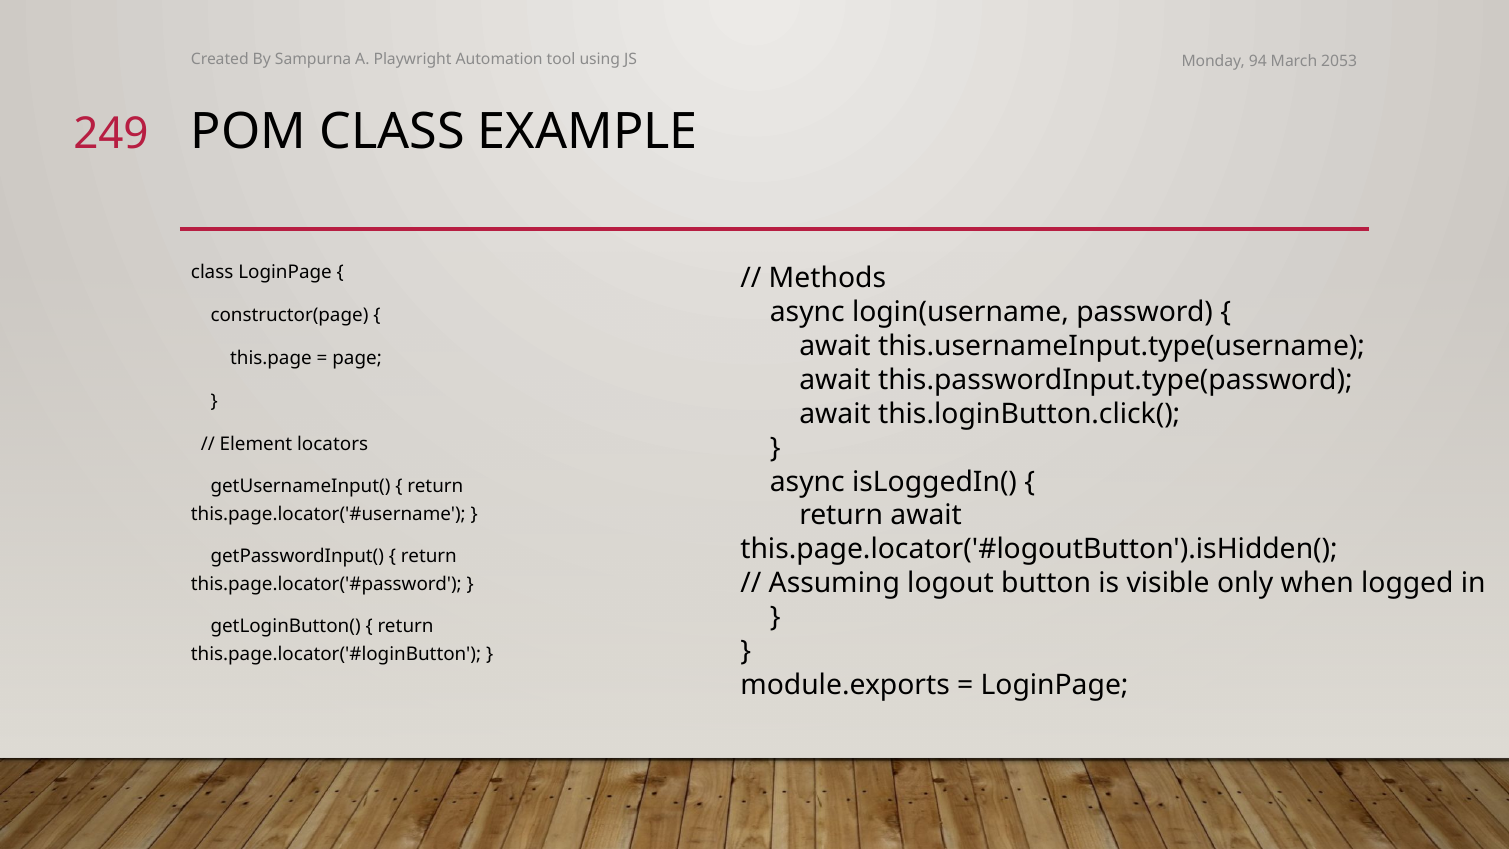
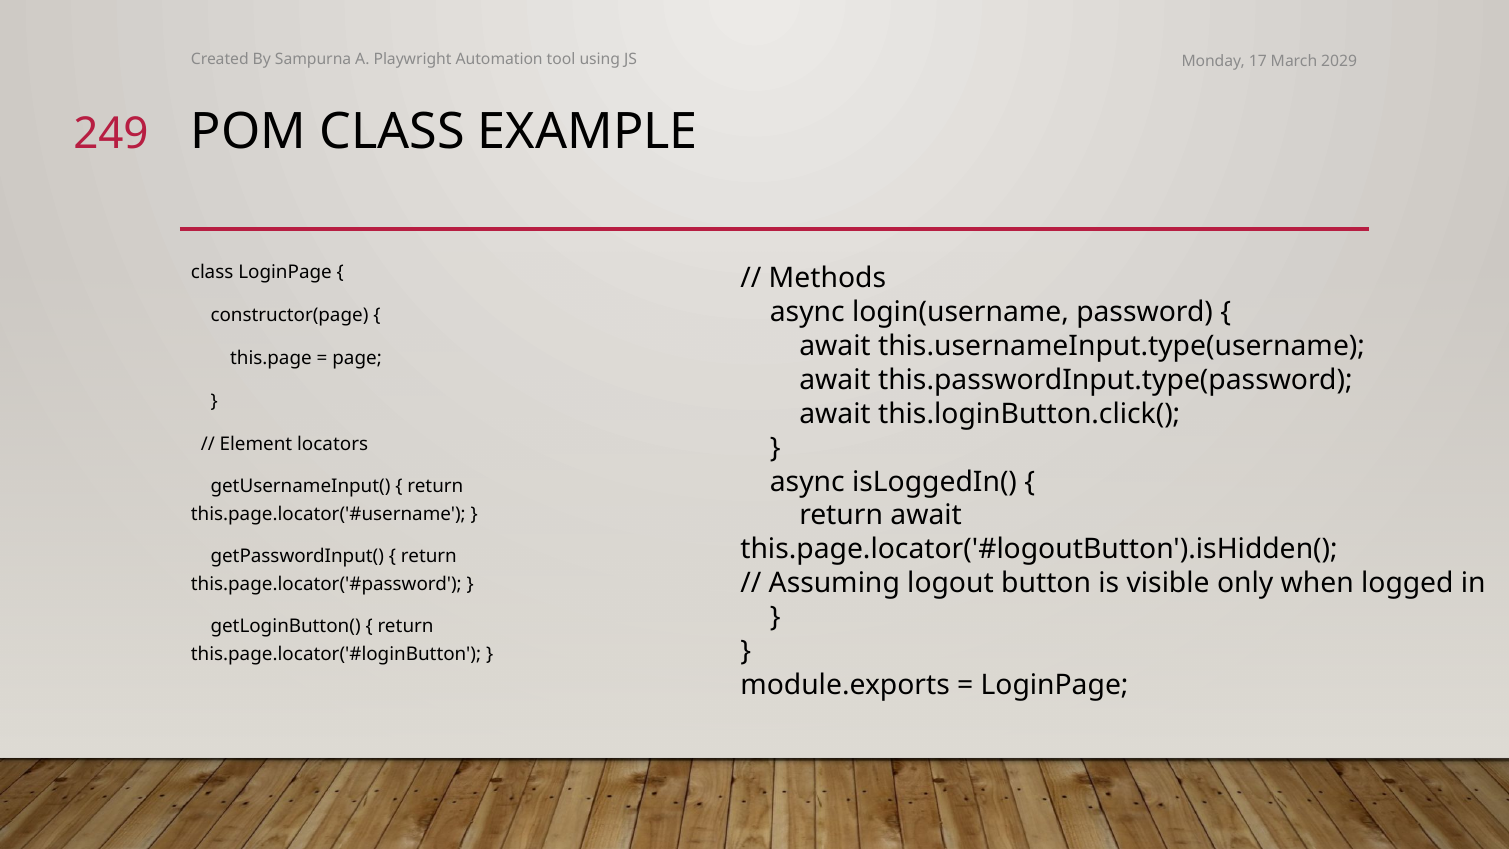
94: 94 -> 17 (1258, 61)
2053: 2053 -> 2029 (1339, 61)
